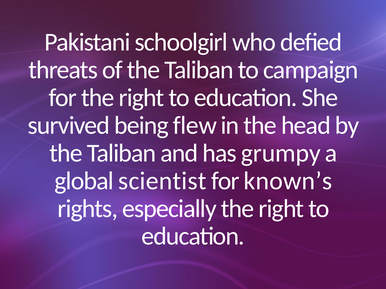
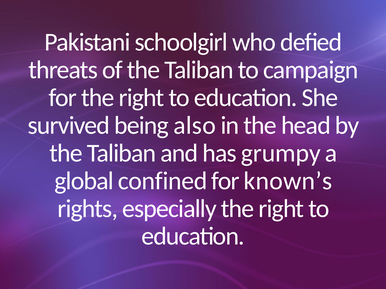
flew: flew -> also (195, 126)
scientist: scientist -> confined (163, 181)
